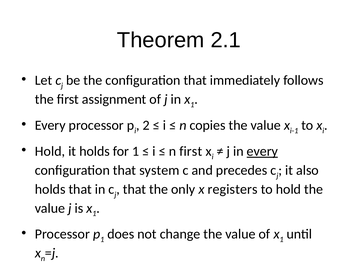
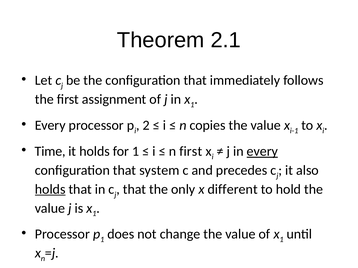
Hold: Hold -> Time (50, 152)
holds underline: none -> present (50, 190)
registers: registers -> different (233, 190)
